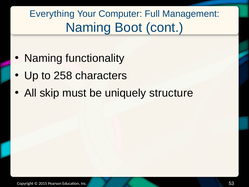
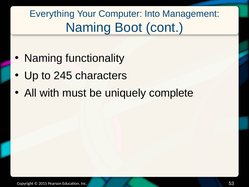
Full: Full -> Into (152, 14)
258: 258 -> 245 (63, 76)
skip: skip -> with (49, 93)
structure: structure -> complete (171, 93)
